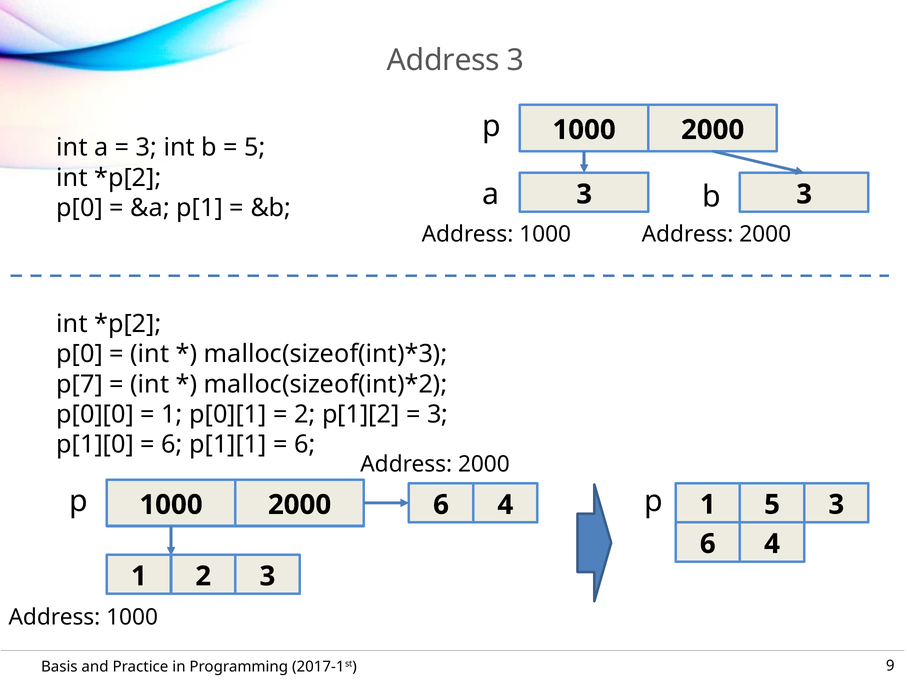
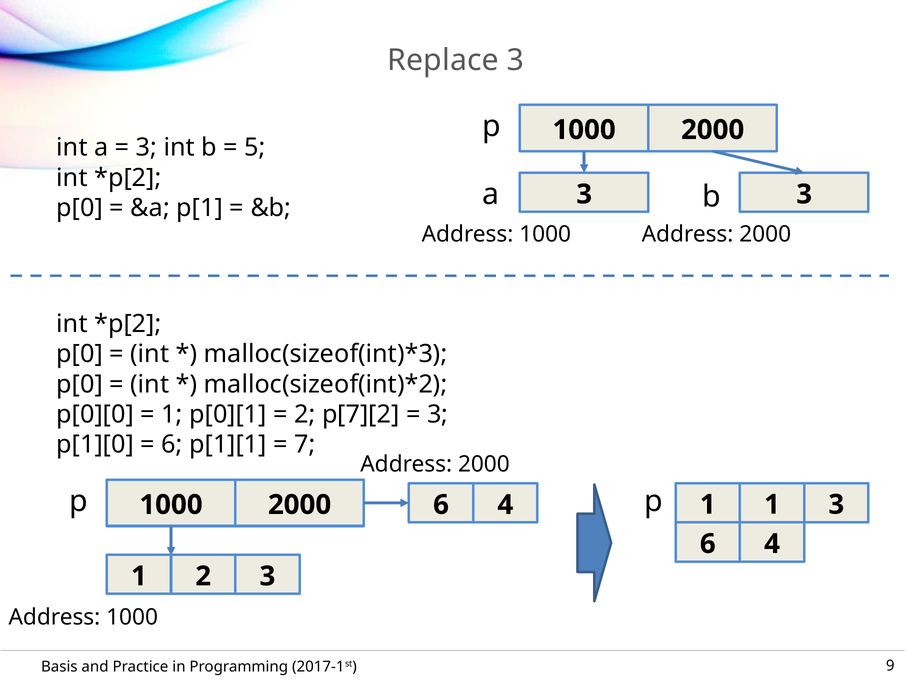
Address: Address -> Replace (443, 60)
p[7: p[7 -> p[0 (80, 384)
p[1][2: p[1][2 -> p[7][2 (361, 415)
6: 6 -> 7 (305, 445)
1 5: 5 -> 1 (772, 505)
